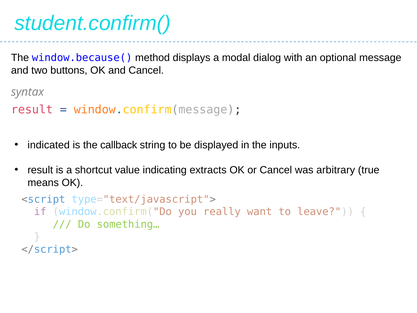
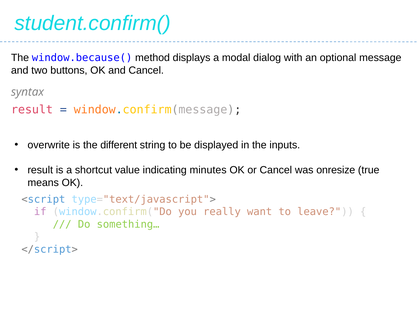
indicated: indicated -> overwrite (49, 145)
callback: callback -> different (119, 145)
extracts: extracts -> minutes (208, 170)
arbitrary: arbitrary -> onresize (336, 170)
